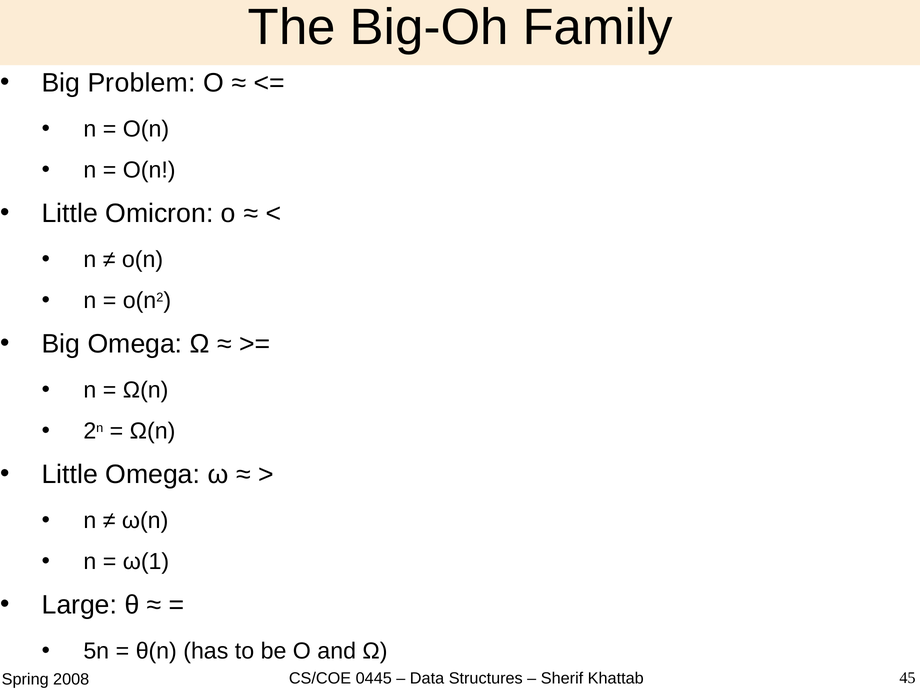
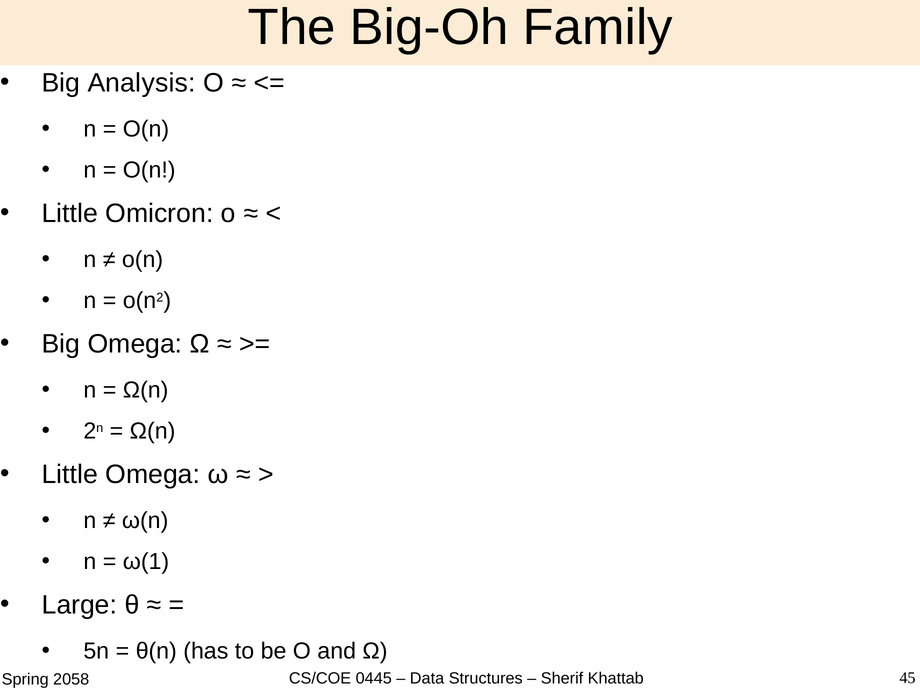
Problem: Problem -> Analysis (142, 83)
2008: 2008 -> 2058 (71, 679)
